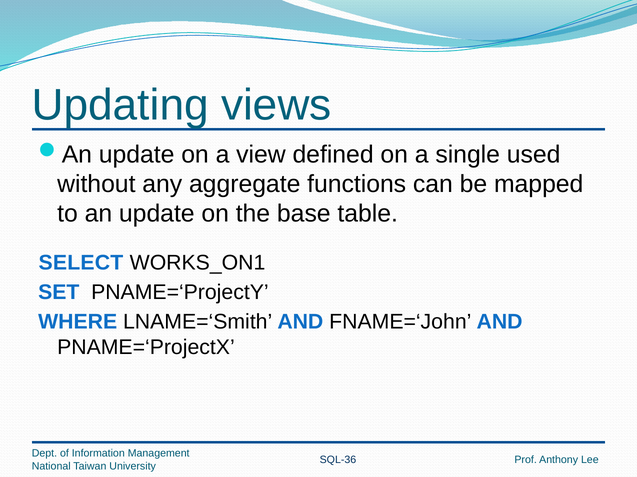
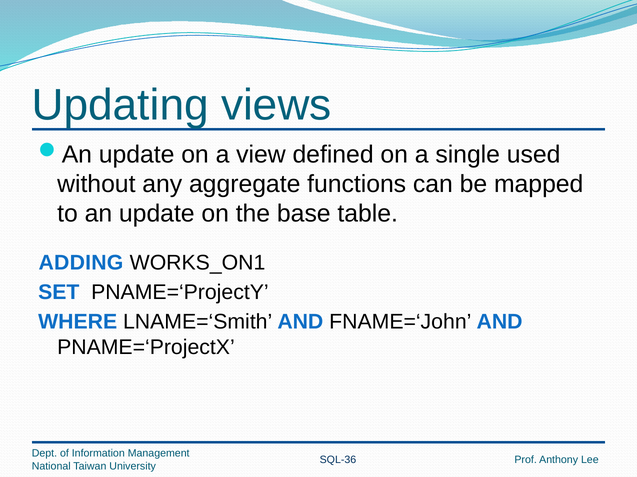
SELECT: SELECT -> ADDING (81, 263)
